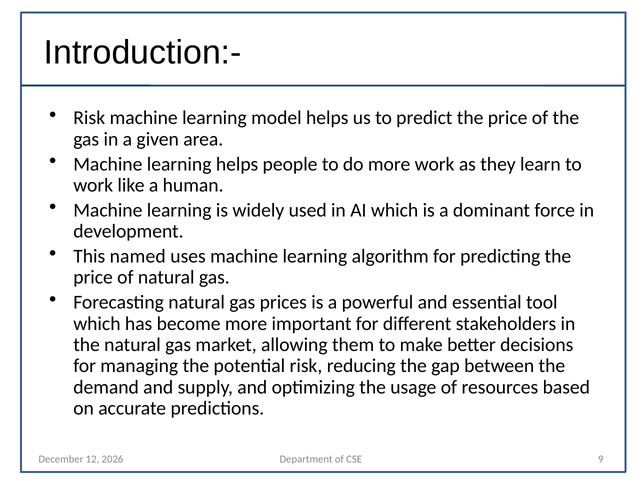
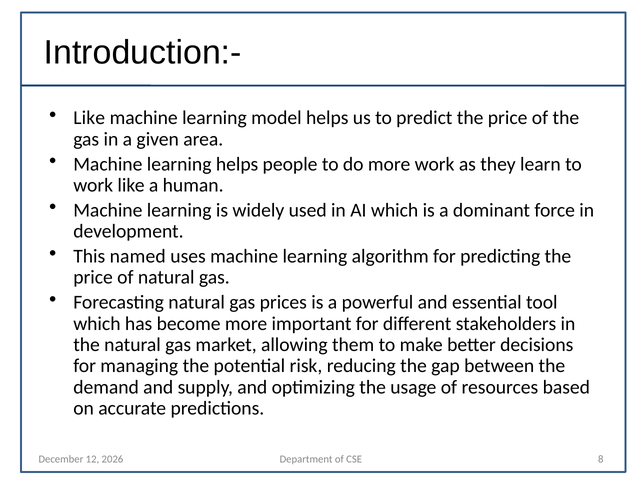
Risk: Risk -> Like (89, 118)
9: 9 -> 8 (601, 460)
